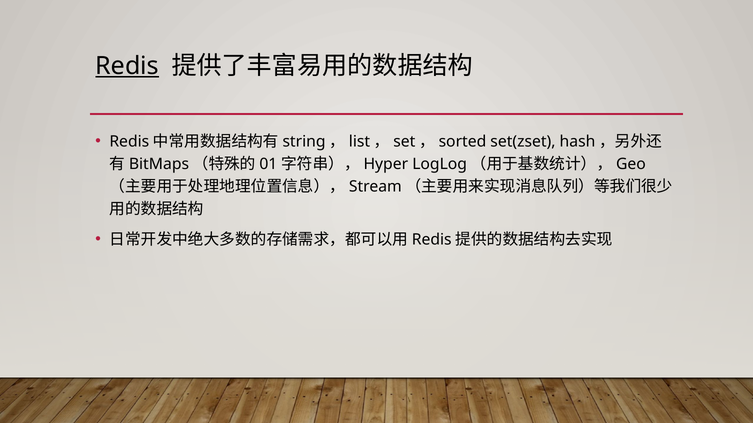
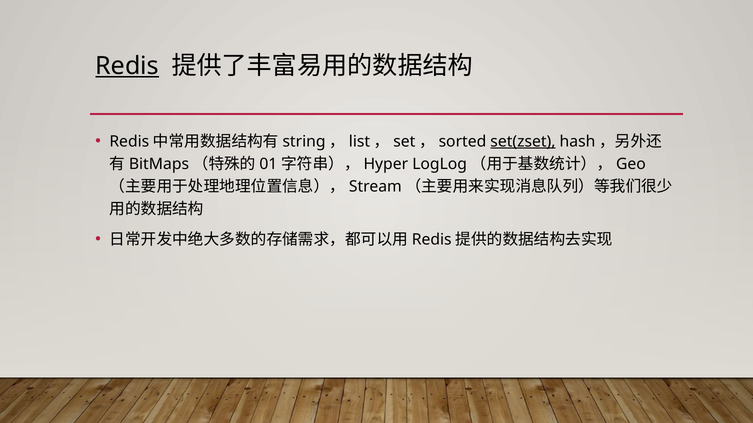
set(zset underline: none -> present (523, 142)
